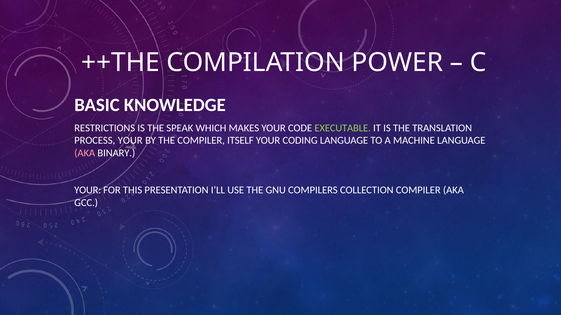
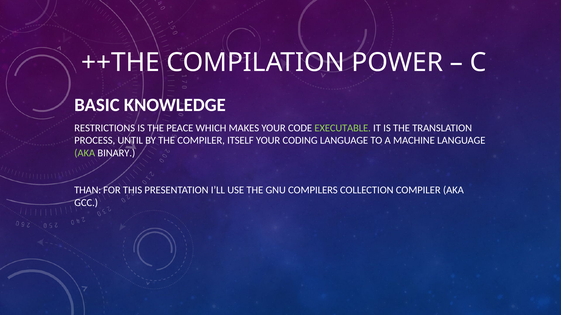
SPEAK: SPEAK -> PEACE (180, 128)
PROCESS YOUR: YOUR -> UNTIL (130, 141)
AKA colour: pink -> light green (85, 153)
YOUR: YOUR -> THAN (88, 190)
